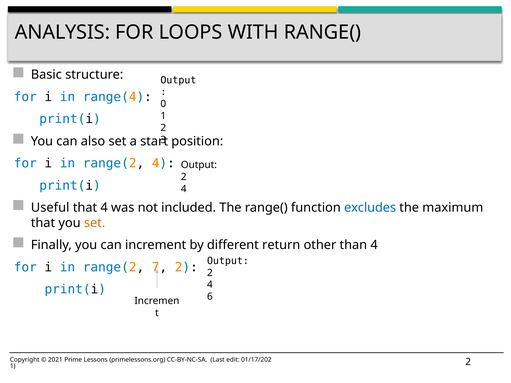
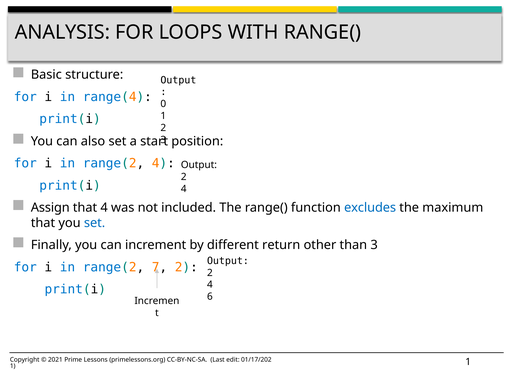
Useful: Useful -> Assign (50, 208)
set colour: orange -> blue (95, 223)
than 4: 4 -> 3 (374, 245)
2: 2 -> 1 (468, 362)
